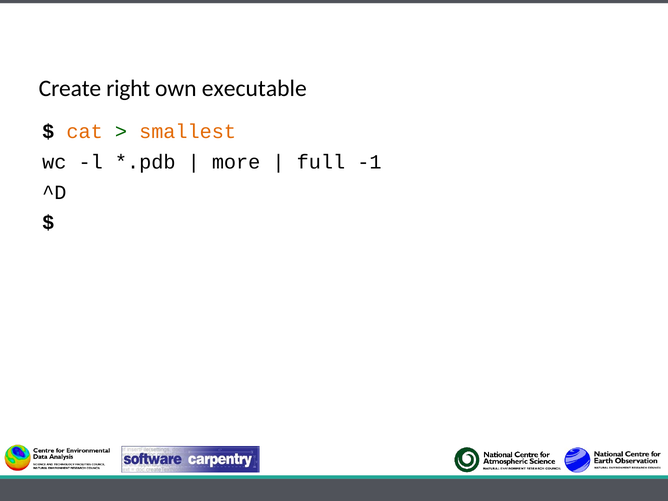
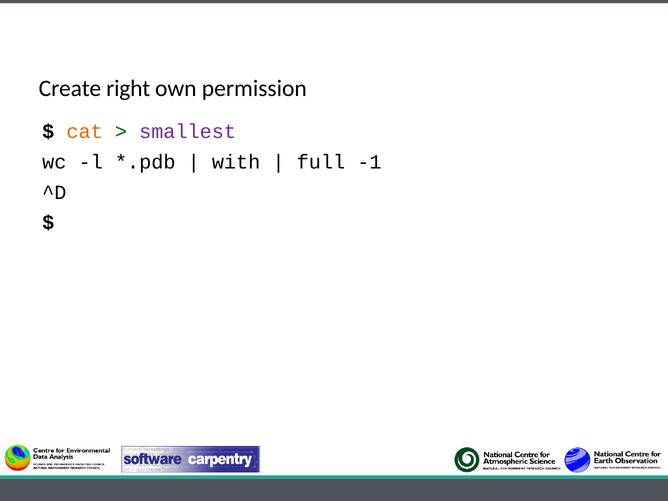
executable: executable -> permission (254, 89)
smallest colour: orange -> purple (188, 132)
more: more -> with (236, 162)
